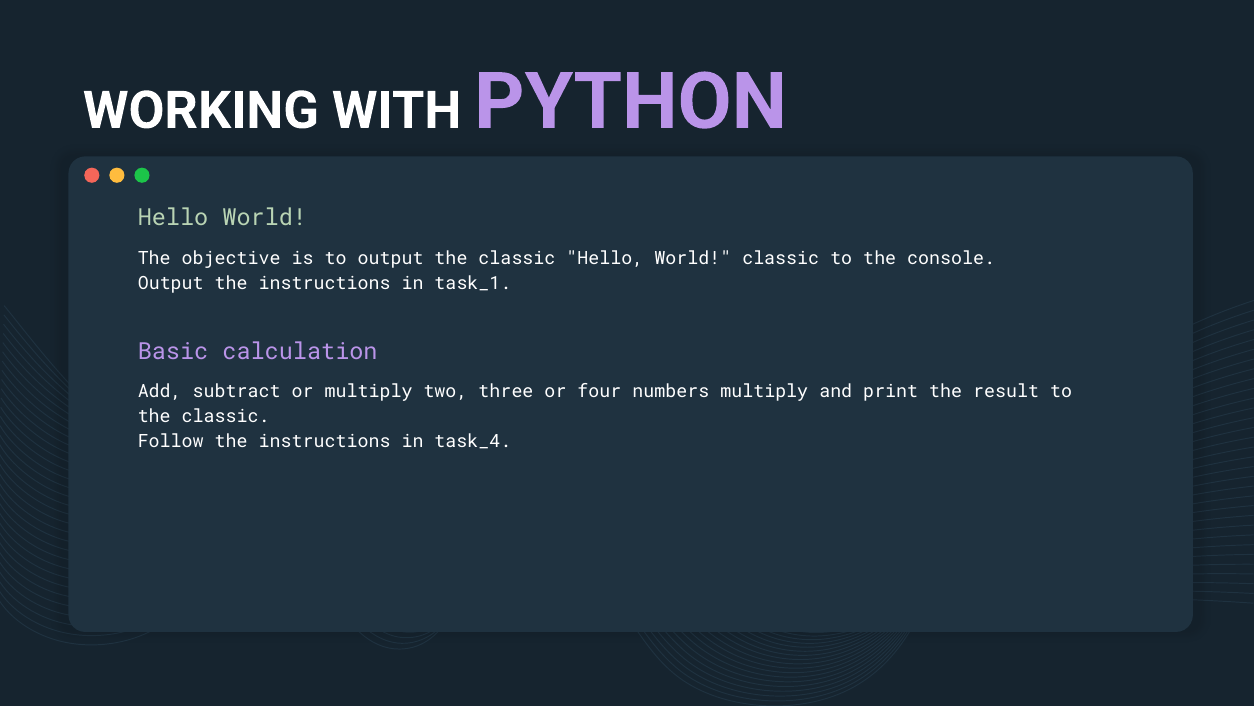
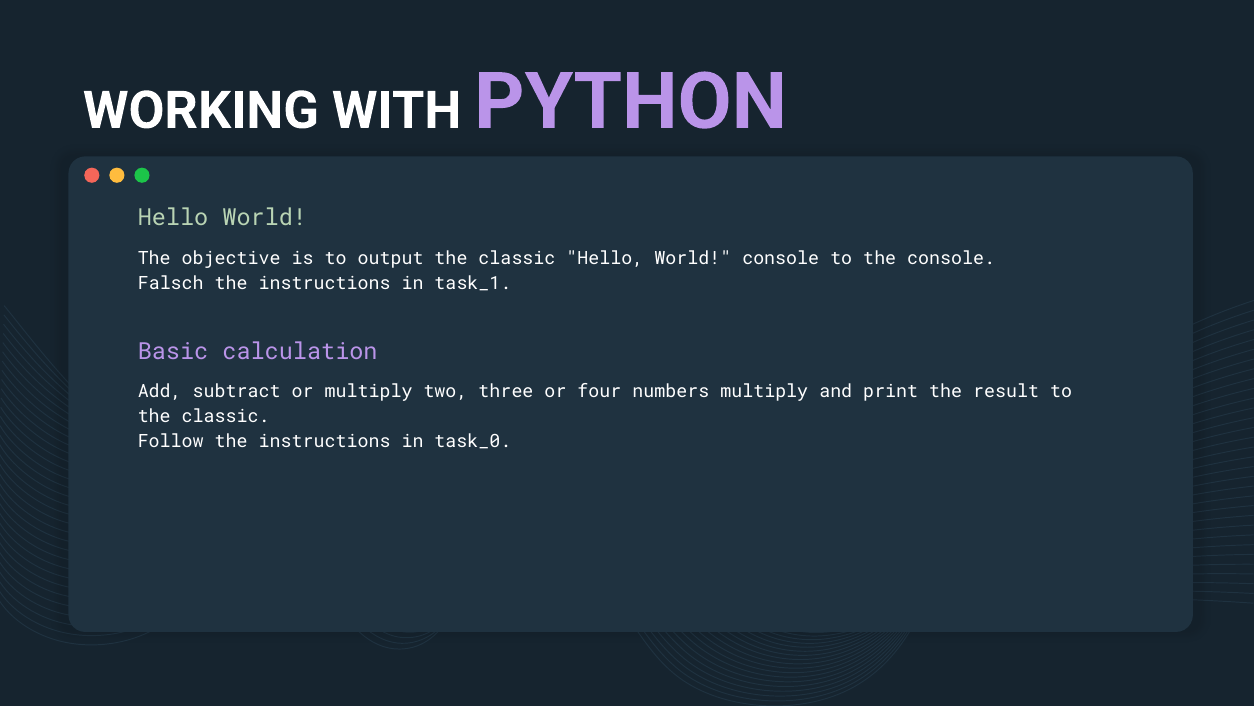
World classic: classic -> console (781, 258)
Output: Output -> Falsch (171, 283)
task_4: task_4 -> task_0 (473, 441)
